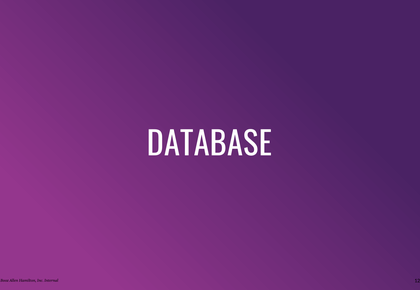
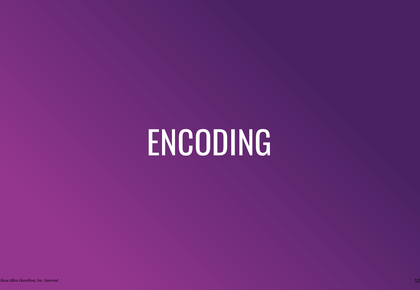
DATABASE: DATABASE -> ENCODING (209, 145)
